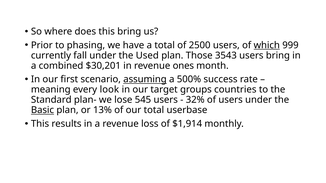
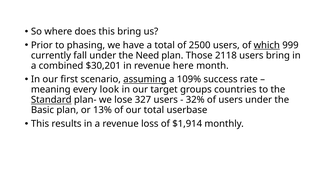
Used: Used -> Need (147, 56)
3543: 3543 -> 2118 (226, 56)
ones: ones -> here (183, 66)
500%: 500% -> 109% (189, 80)
Standard underline: none -> present (51, 100)
545: 545 -> 327 (143, 100)
Basic underline: present -> none (42, 110)
